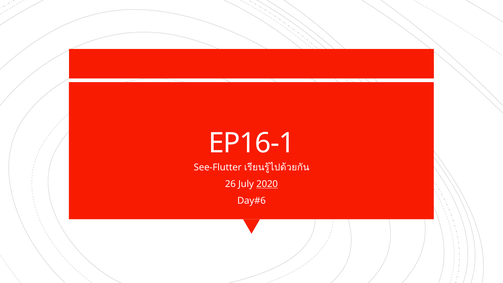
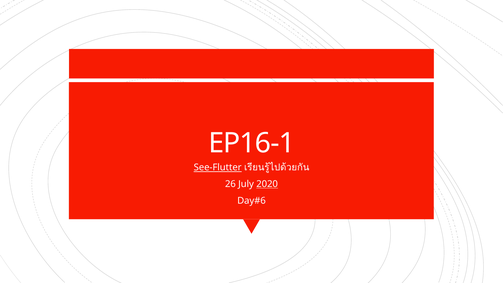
See-Flutter underline: none -> present (218, 167)
